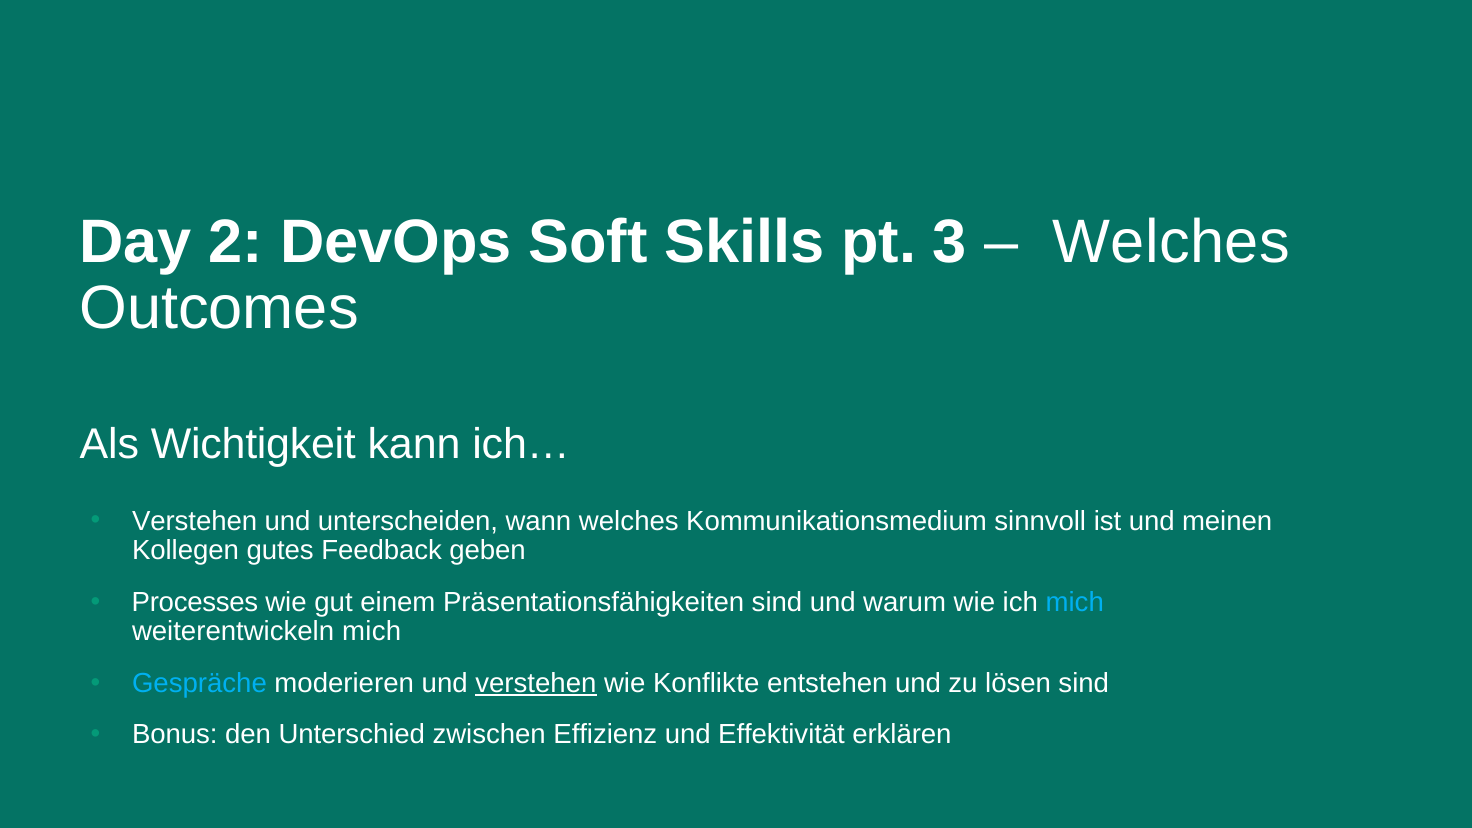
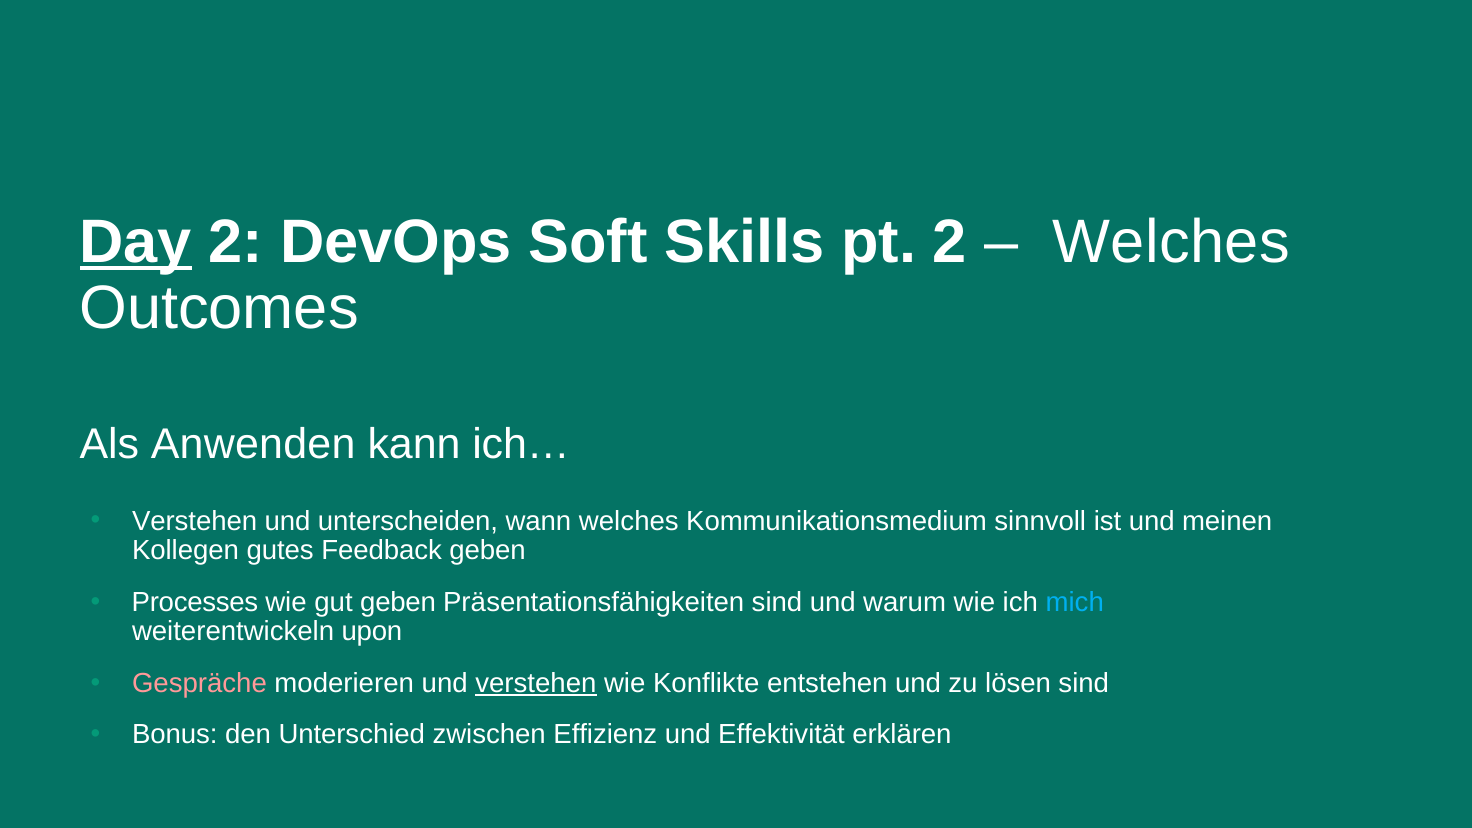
Day underline: none -> present (136, 242)
pt 3: 3 -> 2 (950, 242)
Wichtigkeit: Wichtigkeit -> Anwenden (253, 444)
gut einem: einem -> geben (398, 602)
weiterentwickeln mich: mich -> upon (372, 632)
Gespräche colour: light blue -> pink (199, 683)
